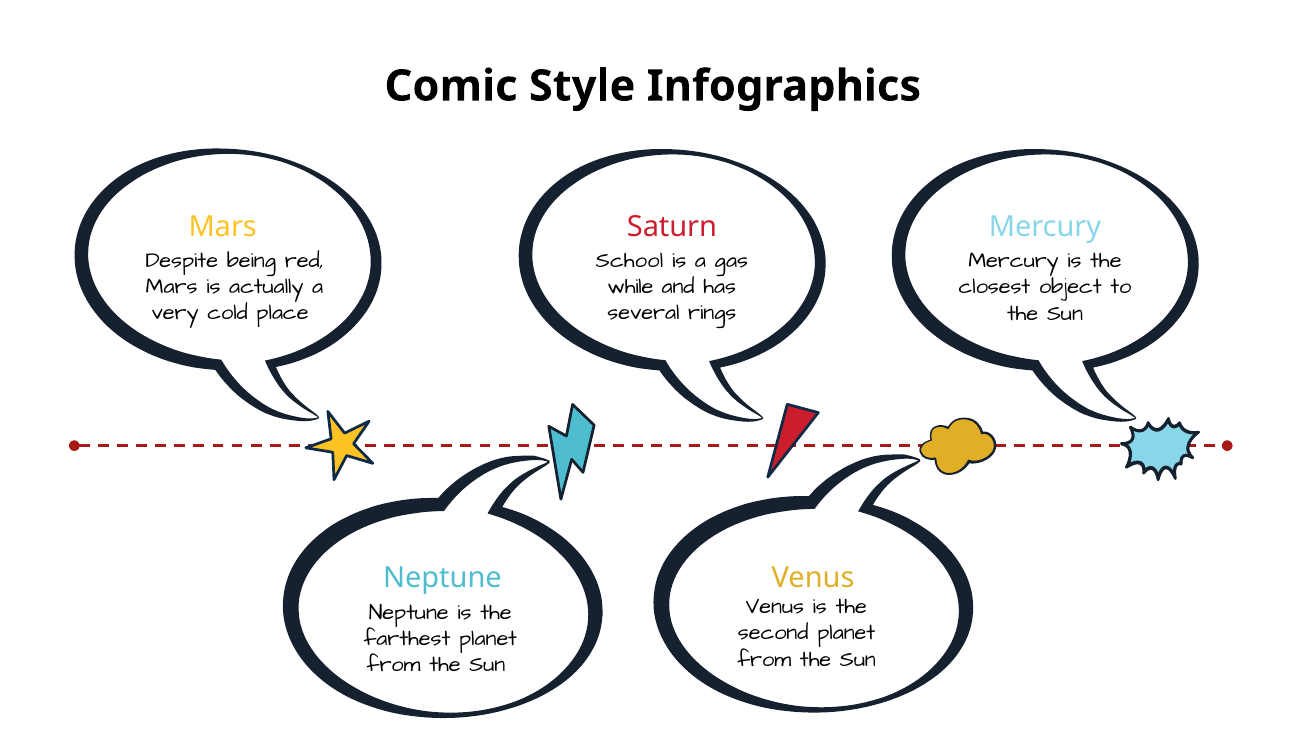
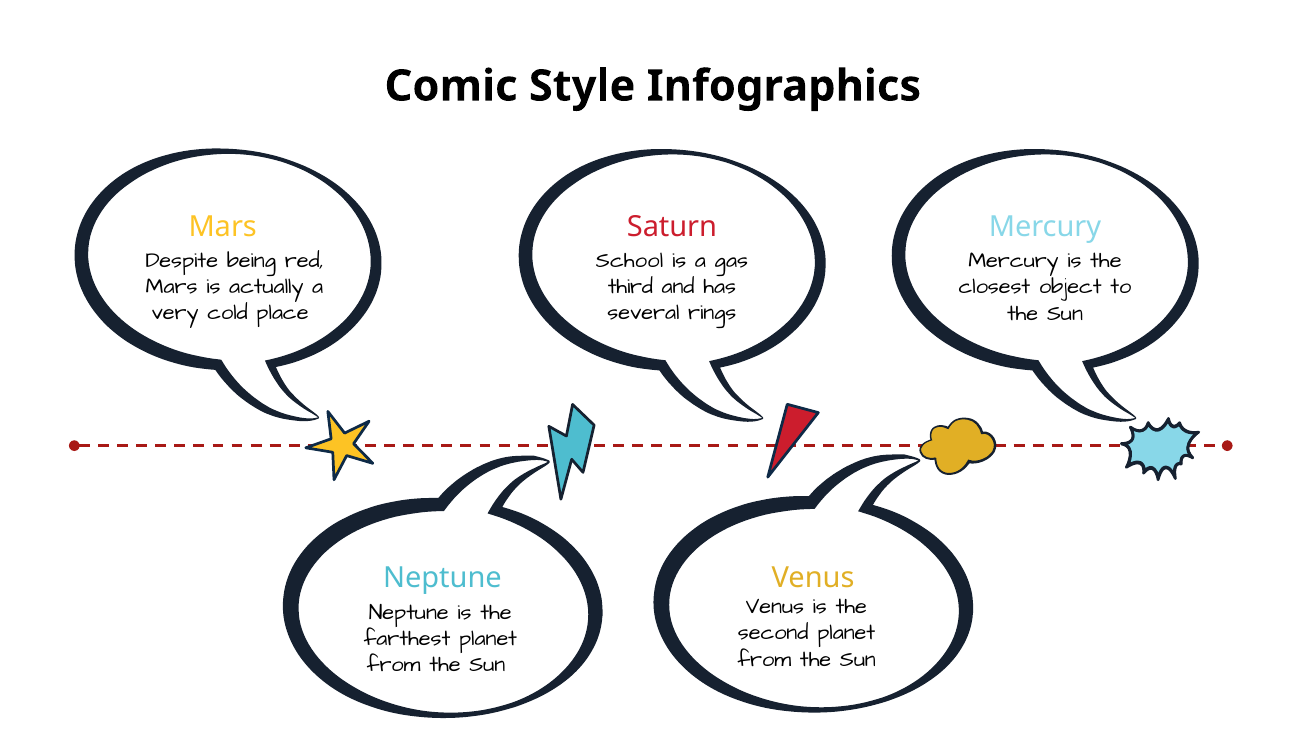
while: while -> third (630, 286)
